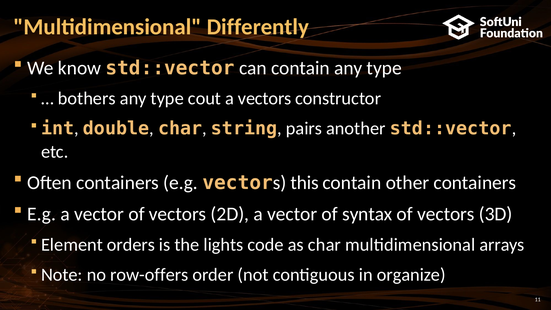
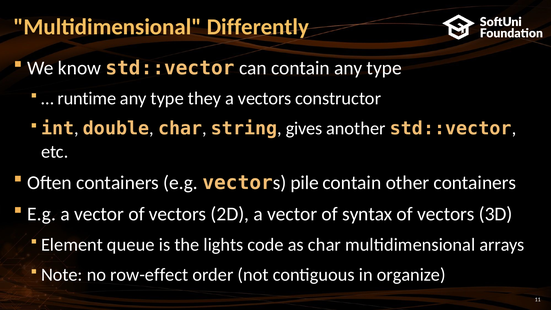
bothers: bothers -> runtime (87, 99)
cout: cout -> they (205, 99)
pairs: pairs -> gives (304, 129)
this: this -> pile (305, 183)
orders: orders -> queue (131, 245)
row-offers: row-offers -> row-effect (149, 275)
